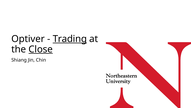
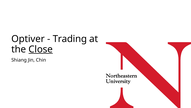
Trading underline: present -> none (70, 39)
